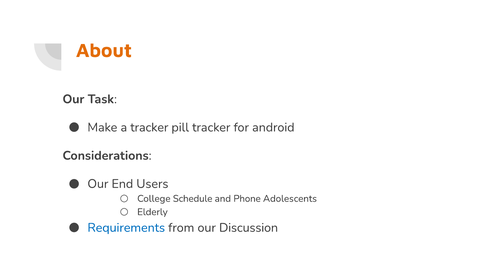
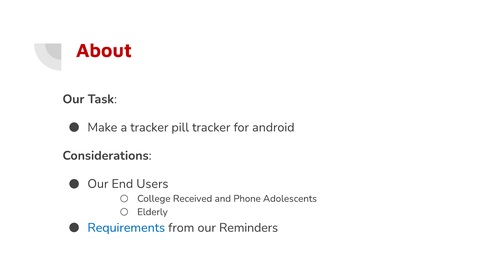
About colour: orange -> red (104, 51)
Schedule: Schedule -> Received (193, 199)
Discussion: Discussion -> Reminders (249, 228)
